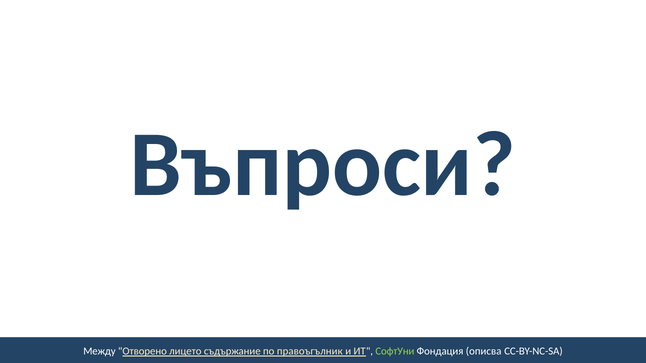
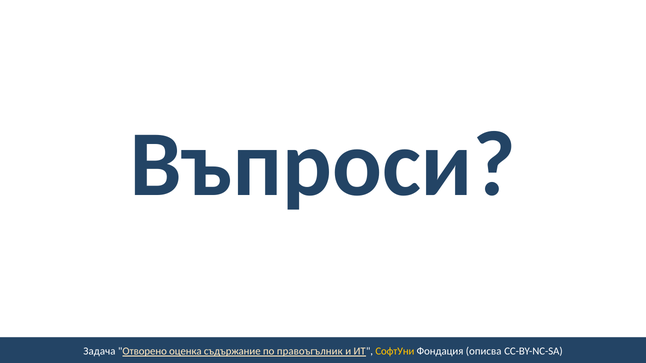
Между: Между -> Задача (99, 352)
лицето: лицето -> оценка (185, 352)
СофтУни colour: light green -> yellow (395, 352)
